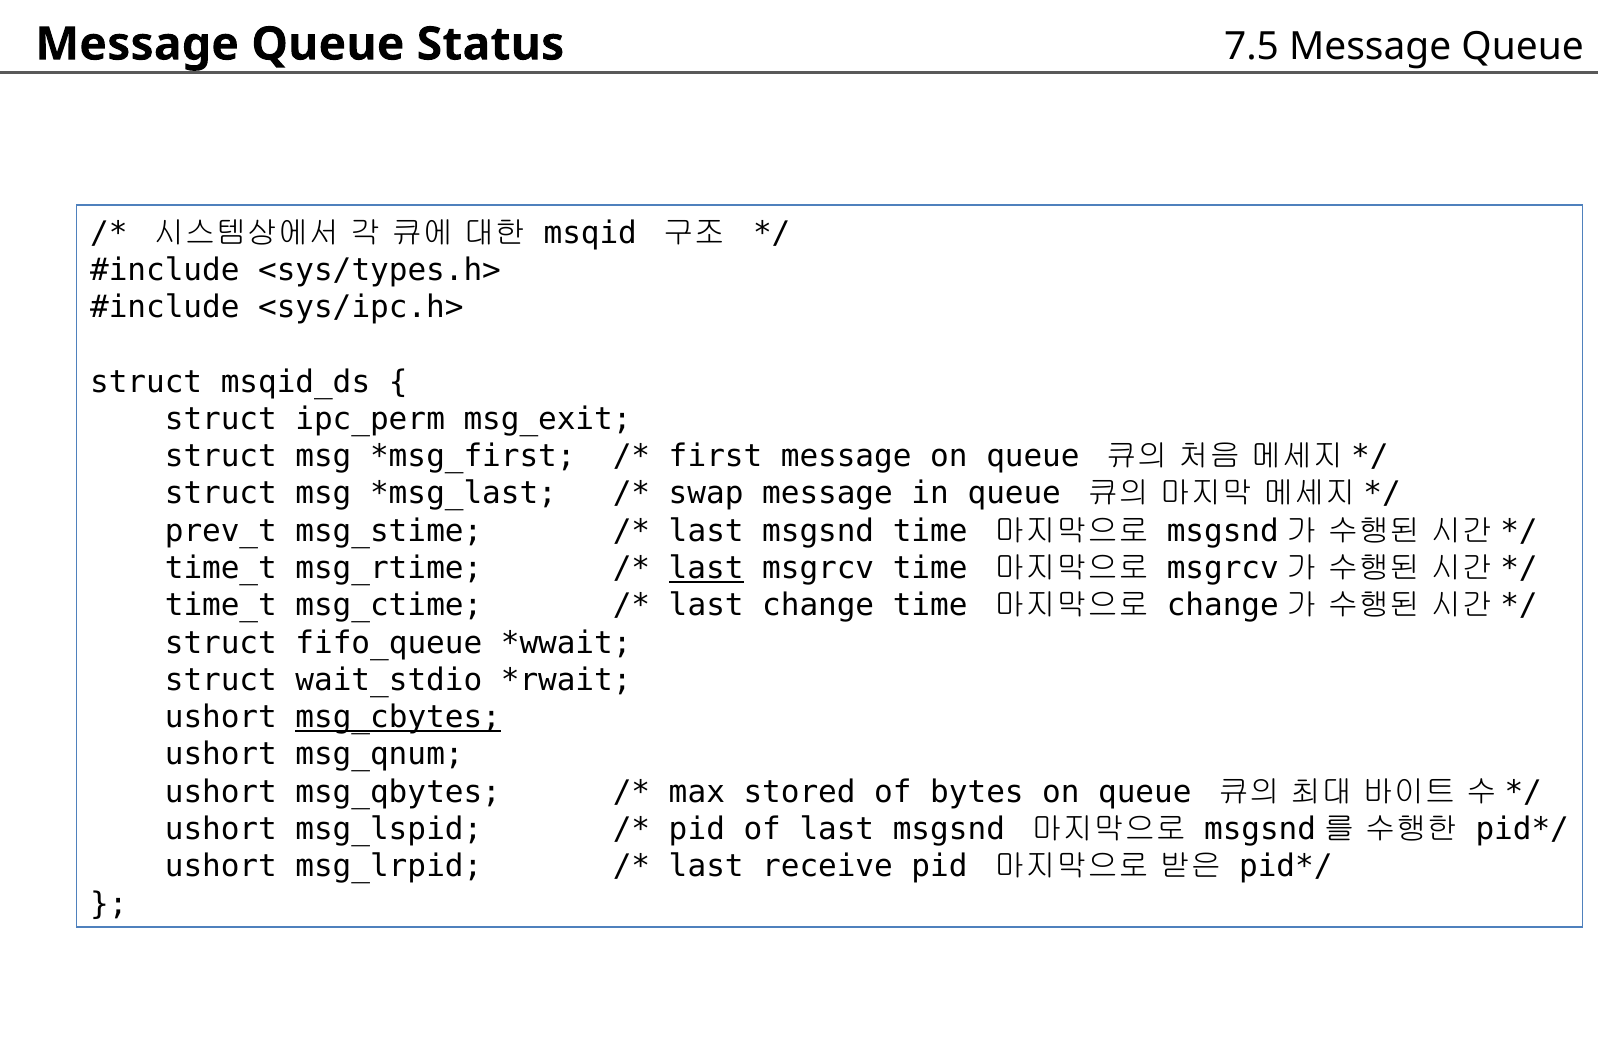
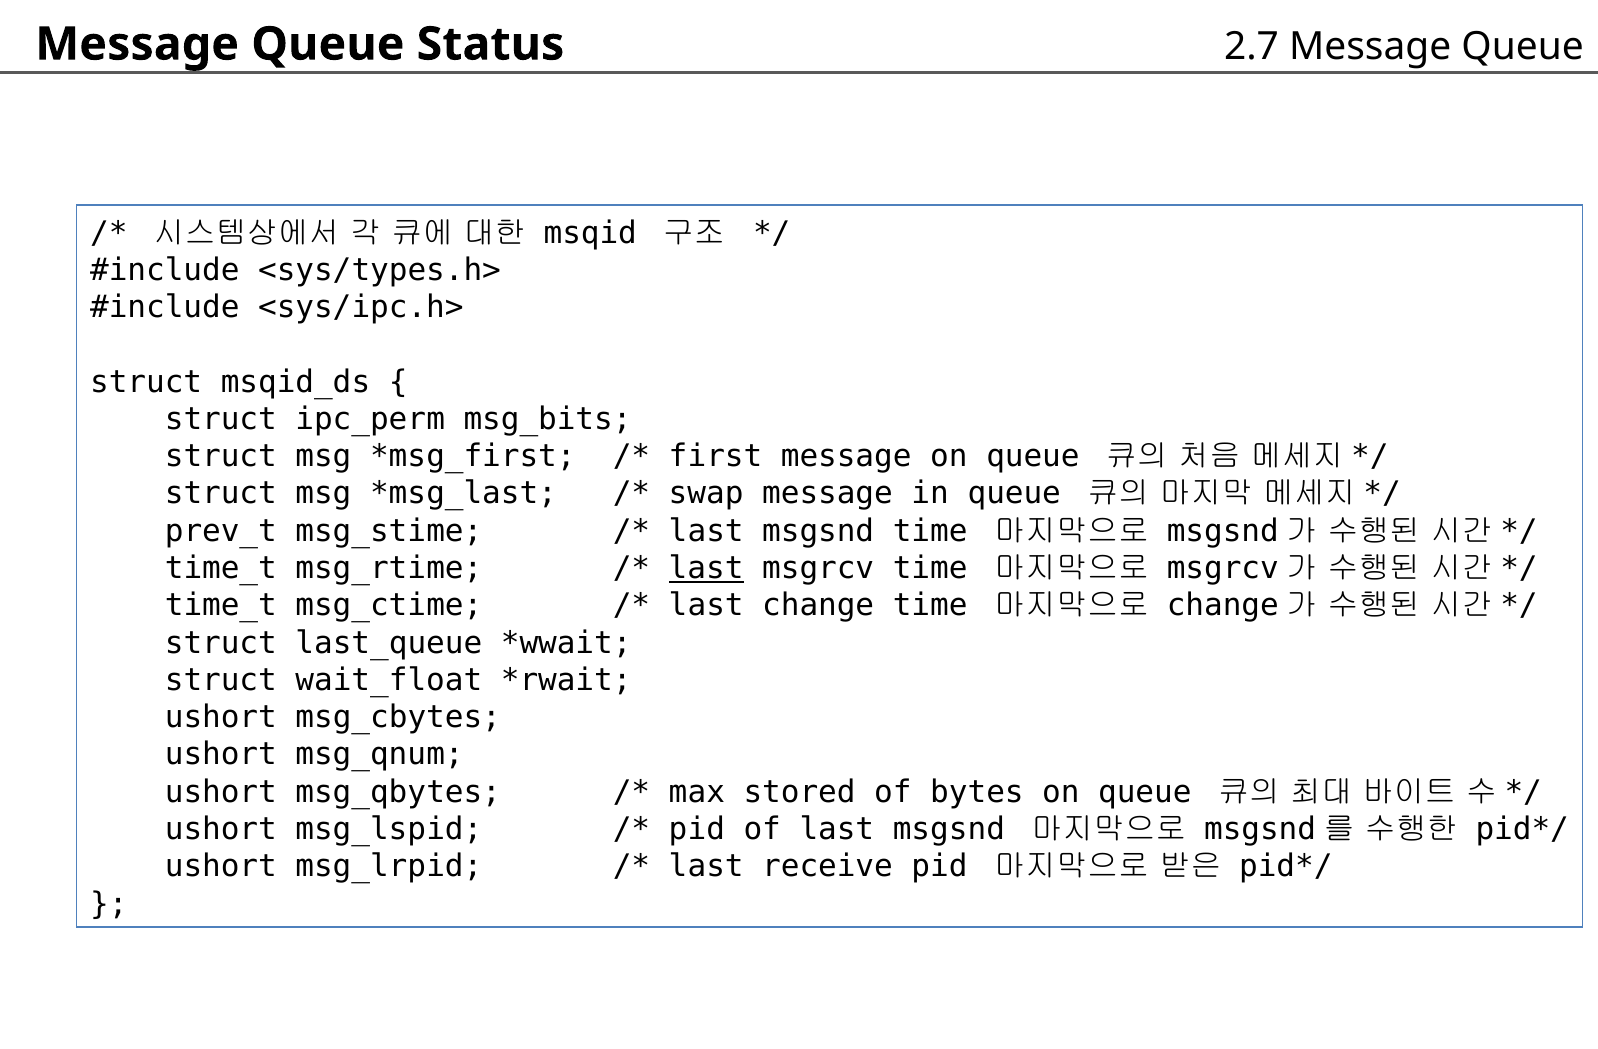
7.5: 7.5 -> 2.7 (1252, 47)
msg_exit: msg_exit -> msg_bits (548, 419)
fifo_queue: fifo_queue -> last_queue (389, 643)
wait_stdio: wait_stdio -> wait_float (389, 681)
msg_cbytes underline: present -> none (398, 718)
